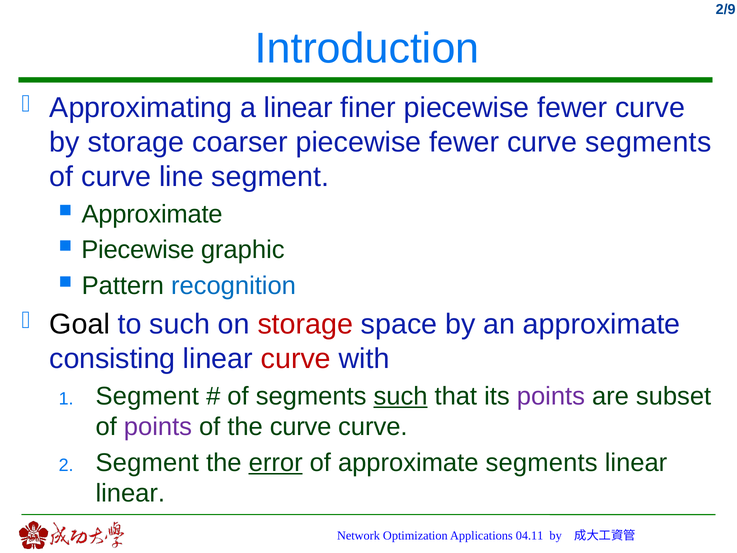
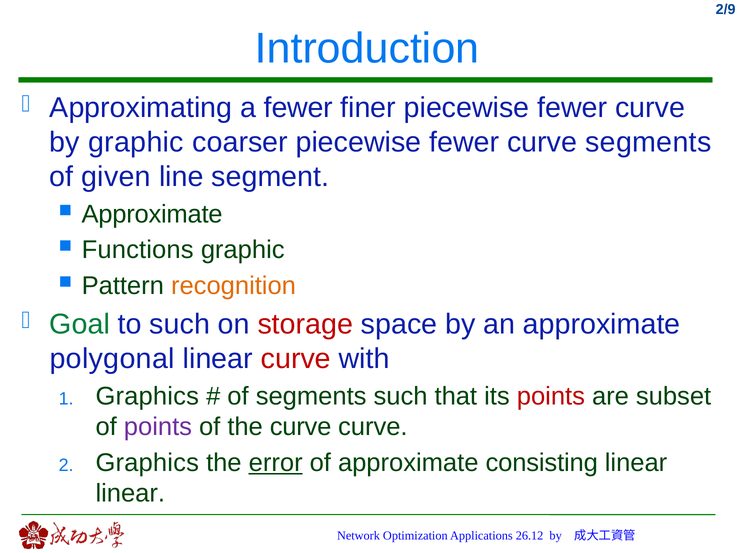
a linear: linear -> fewer (298, 108)
by storage: storage -> graphic (136, 142)
of curve: curve -> given (116, 177)
Piecewise: Piecewise -> Functions (138, 250)
recognition colour: blue -> orange (233, 286)
Goal colour: black -> green (80, 324)
consisting: consisting -> polygonal (112, 359)
Segment: Segment -> Graphics (147, 396)
such underline: present -> none (401, 396)
points colour: purple -> red (551, 396)
Segment: Segment -> Graphics (147, 463)
approximate segments: segments -> consisting (542, 463)
04.11: 04.11 -> 26.12 (530, 536)
